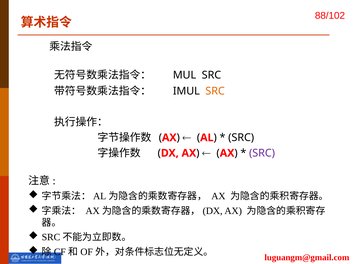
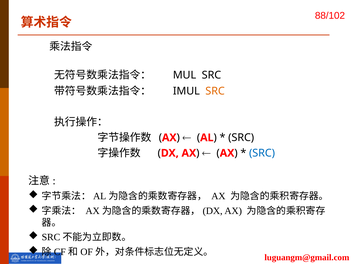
SRC colour: purple -> blue (262, 154)
